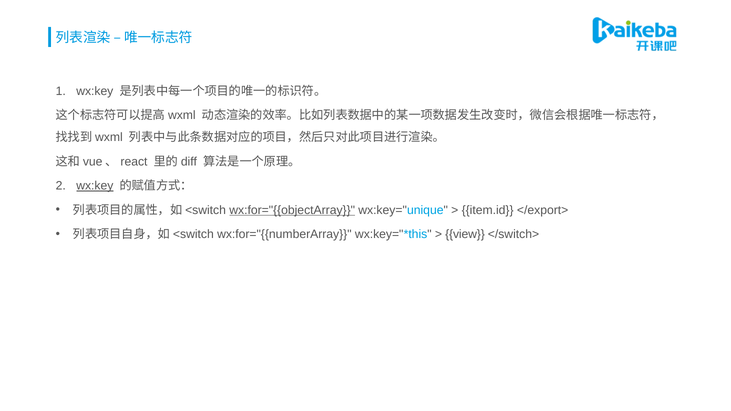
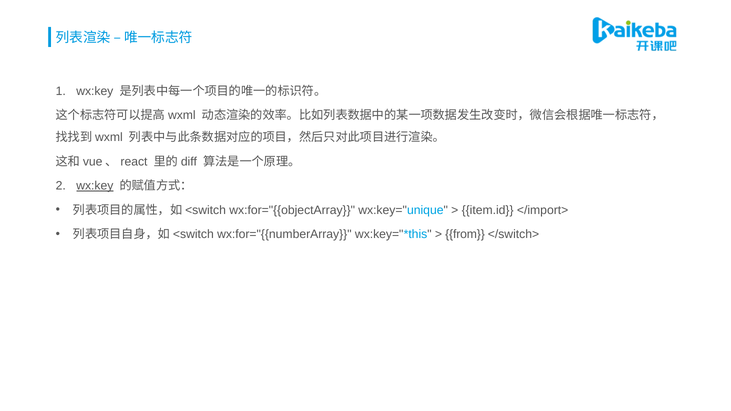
wx:for="{{objectArray underline: present -> none (292, 210)
</export>: </export> -> </import> (543, 210)
view: view -> from (465, 235)
